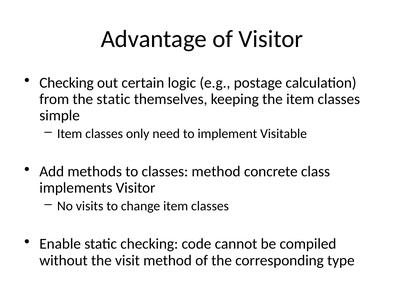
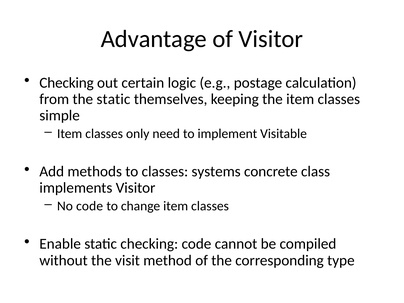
classes method: method -> systems (216, 172)
No visits: visits -> code (90, 206)
